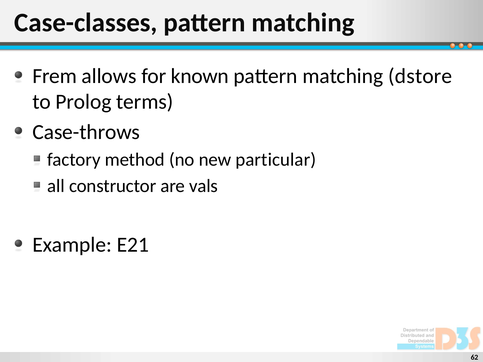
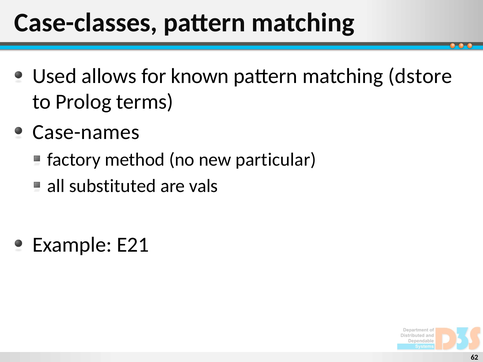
Frem: Frem -> Used (55, 76)
Case-throws: Case-throws -> Case-names (86, 132)
constructor: constructor -> substituted (113, 186)
